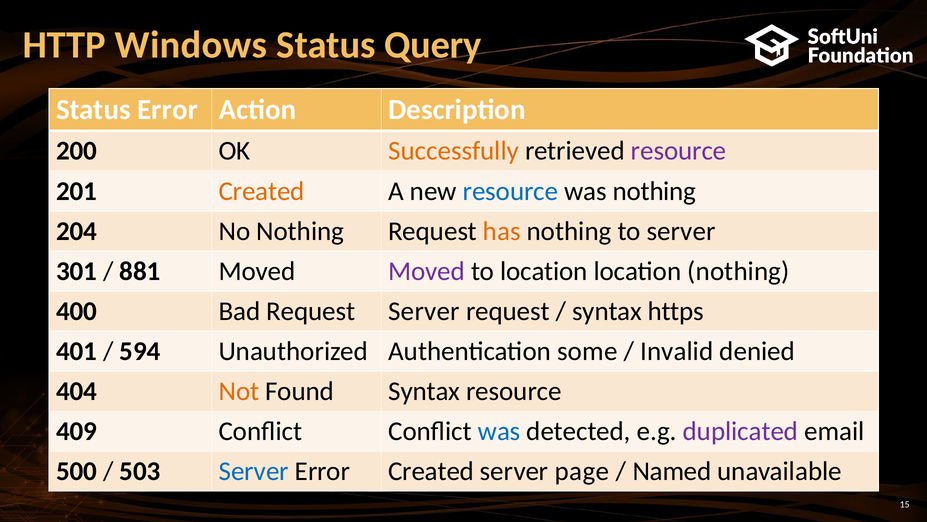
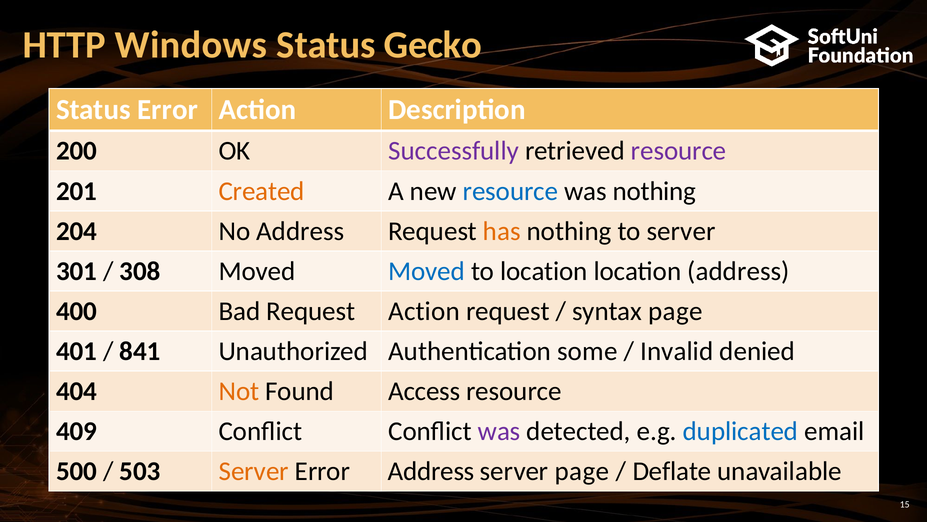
Query: Query -> Gecko (433, 45)
Successfully colour: orange -> purple (454, 151)
No Nothing: Nothing -> Address (300, 231)
881: 881 -> 308 (140, 271)
Moved colour: purple -> blue (427, 271)
location nothing: nothing -> address (738, 271)
Request Server: Server -> Action (424, 311)
syntax https: https -> page (675, 311)
594: 594 -> 841 (140, 351)
Found Syntax: Syntax -> Access (424, 391)
was colour: blue -> purple (499, 431)
duplicated colour: purple -> blue (740, 431)
Server colour: blue -> orange (254, 471)
Error Created: Created -> Address (431, 471)
Named: Named -> Deflate (672, 471)
